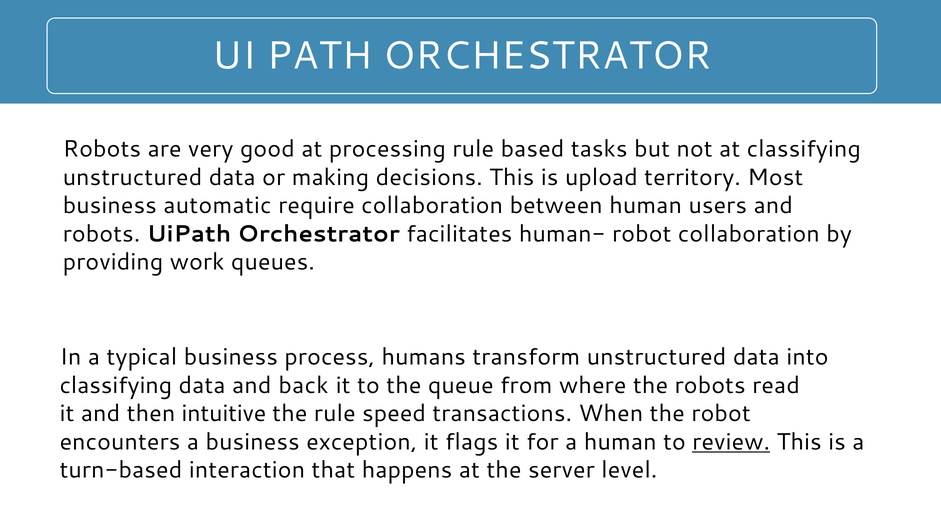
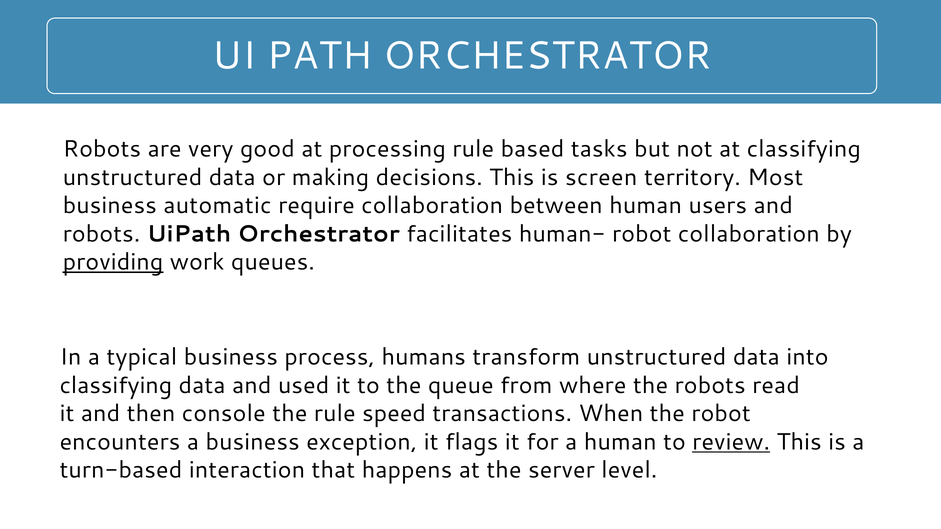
upload: upload -> screen (601, 177)
providing underline: none -> present (113, 262)
back: back -> used (304, 386)
intuitive: intuitive -> console (224, 414)
